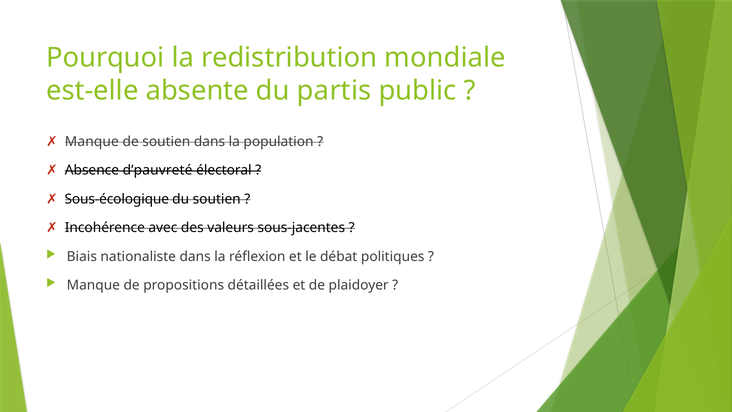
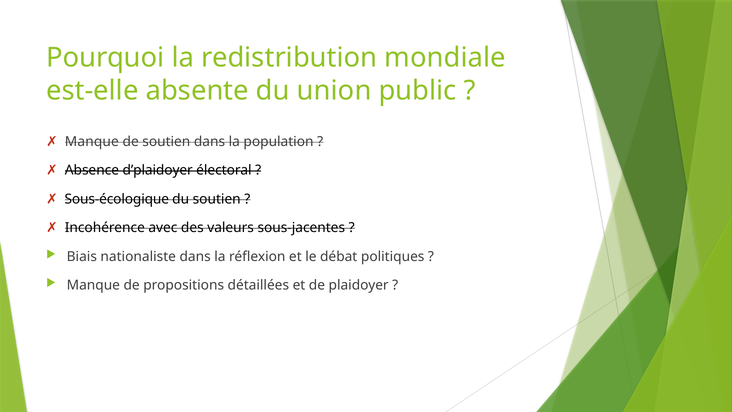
partis: partis -> union (334, 91)
d’pauvreté: d’pauvreté -> d’plaidoyer (158, 170)
